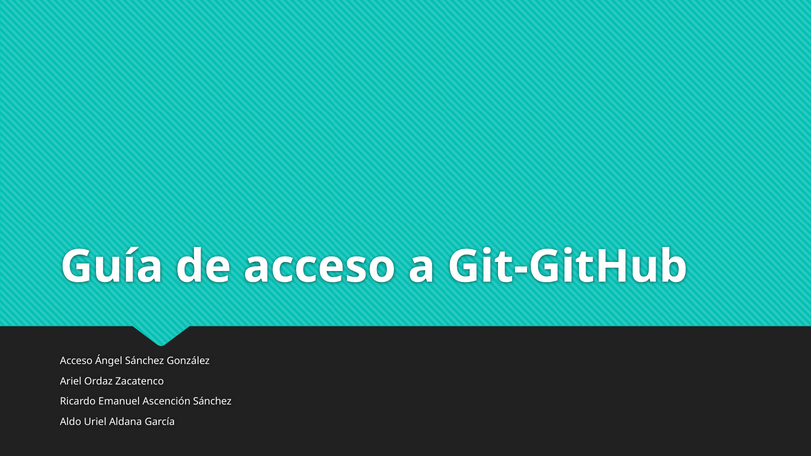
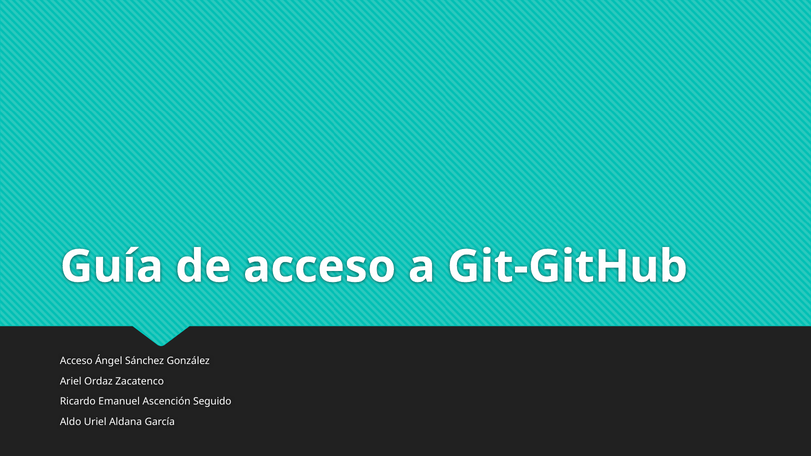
Ascención Sánchez: Sánchez -> Seguido (212, 402)
